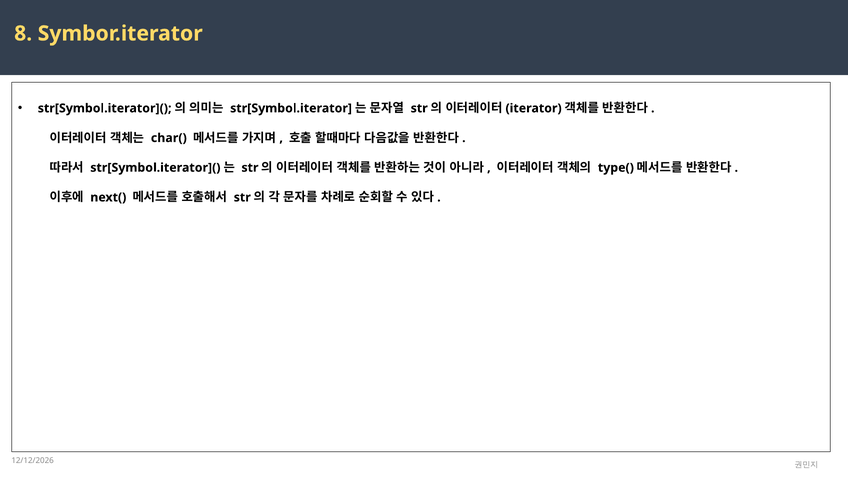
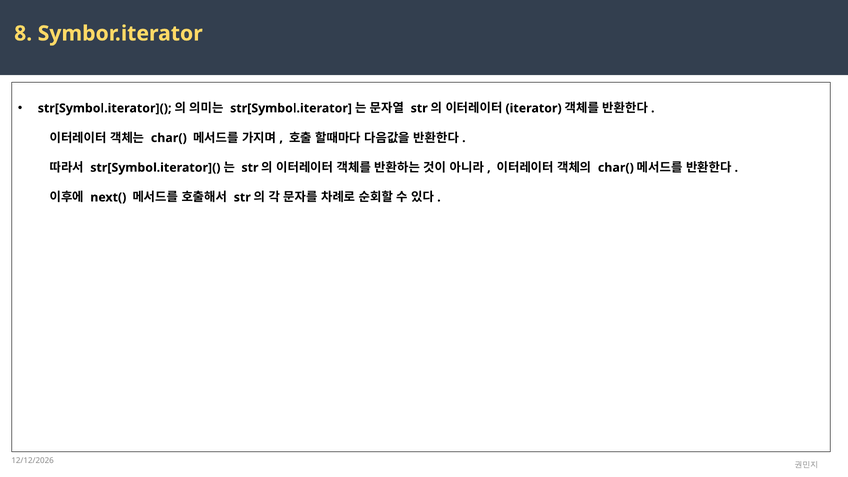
type(: type( -> char( (616, 168)
